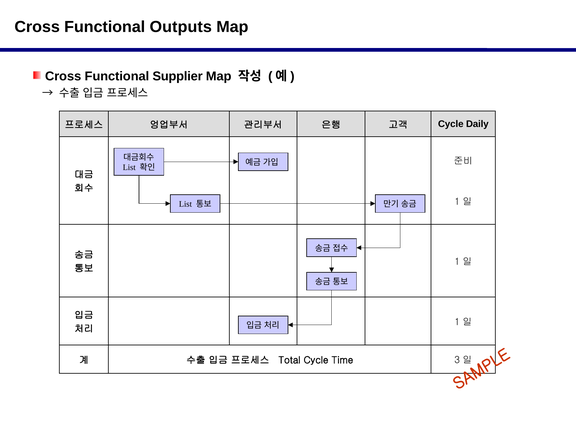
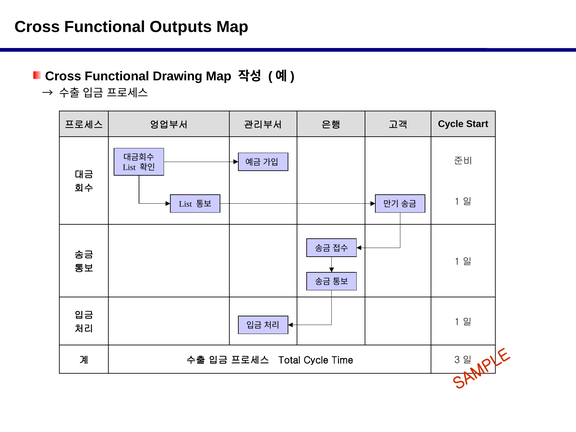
Supplier: Supplier -> Drawing (178, 76)
Daily: Daily -> Start (477, 124)
